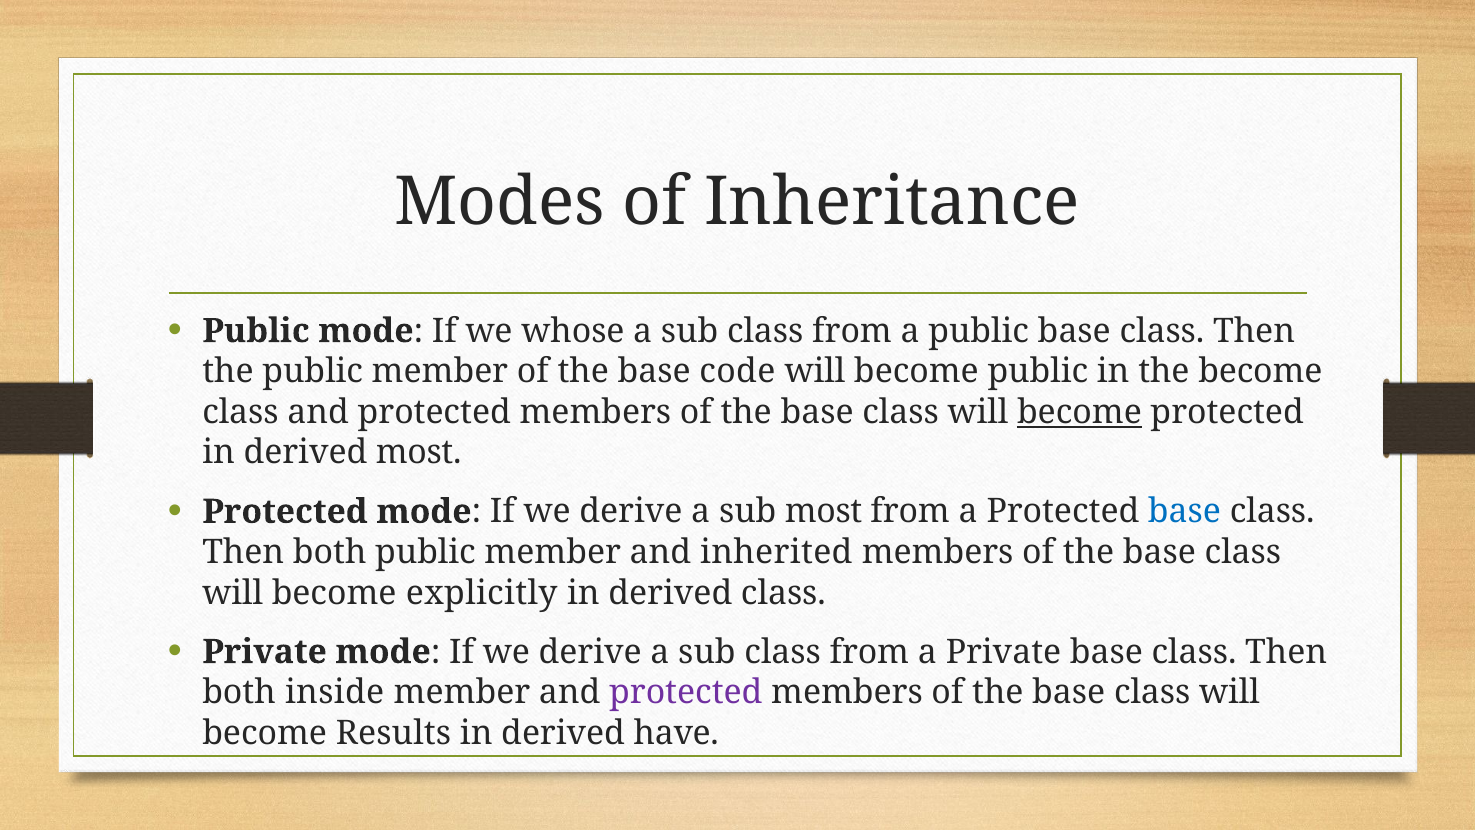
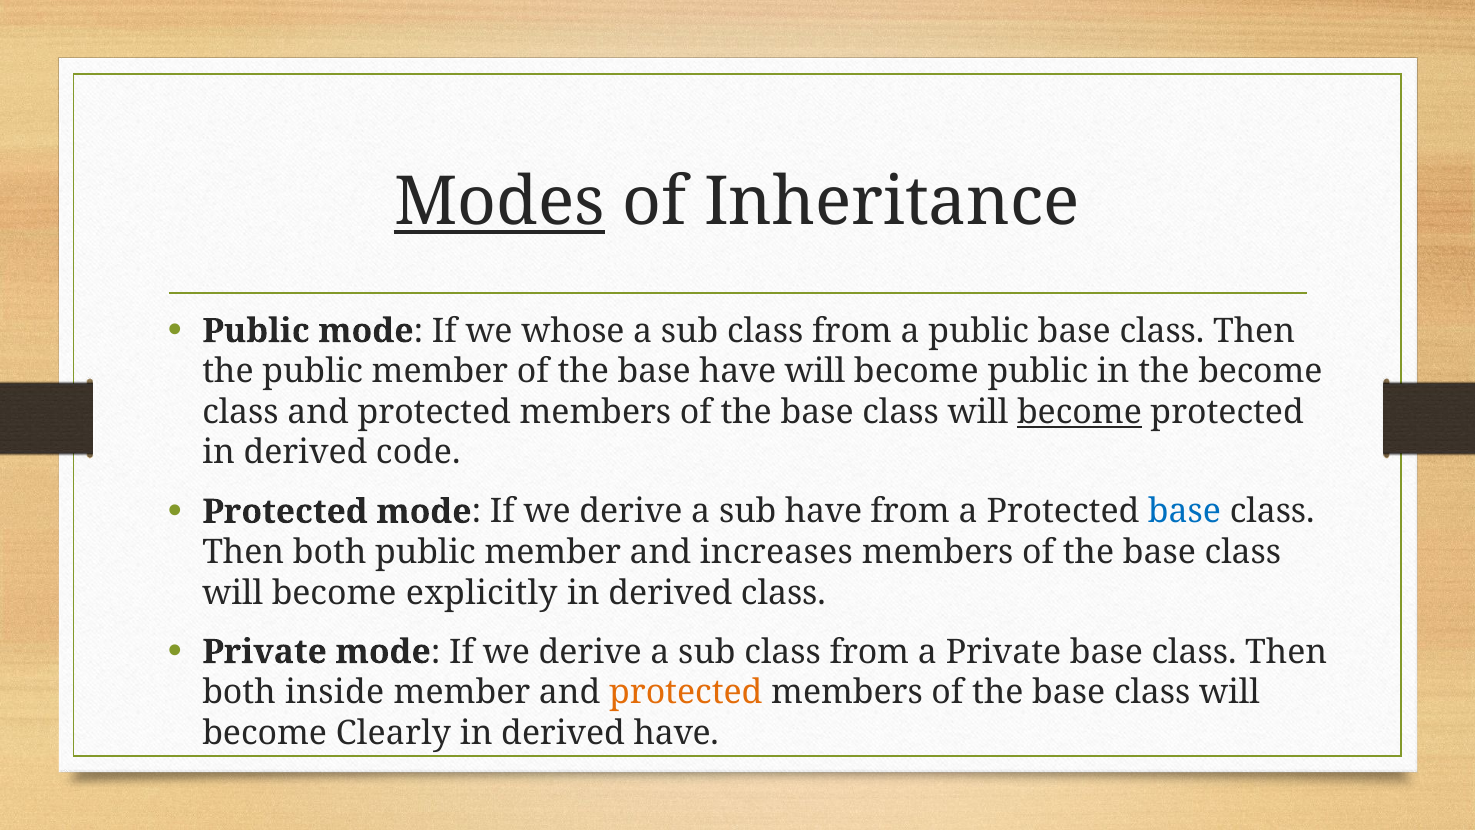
Modes underline: none -> present (500, 202)
base code: code -> have (738, 371)
derived most: most -> code (418, 453)
sub most: most -> have (824, 512)
inherited: inherited -> increases (776, 552)
protected colour: purple -> orange (686, 692)
Results: Results -> Clearly (393, 733)
